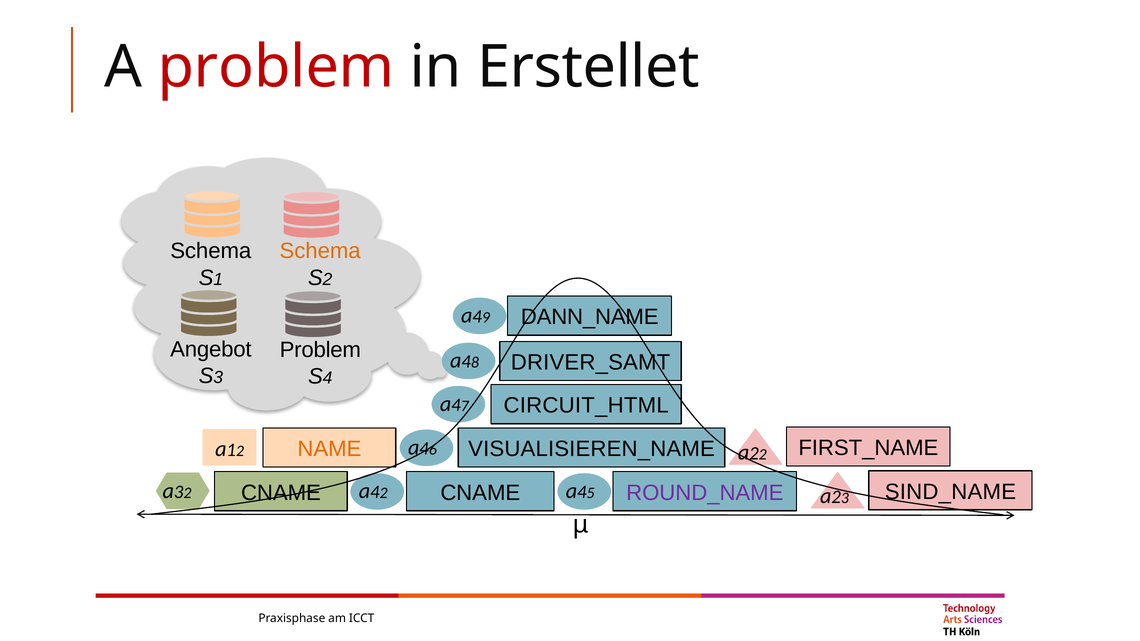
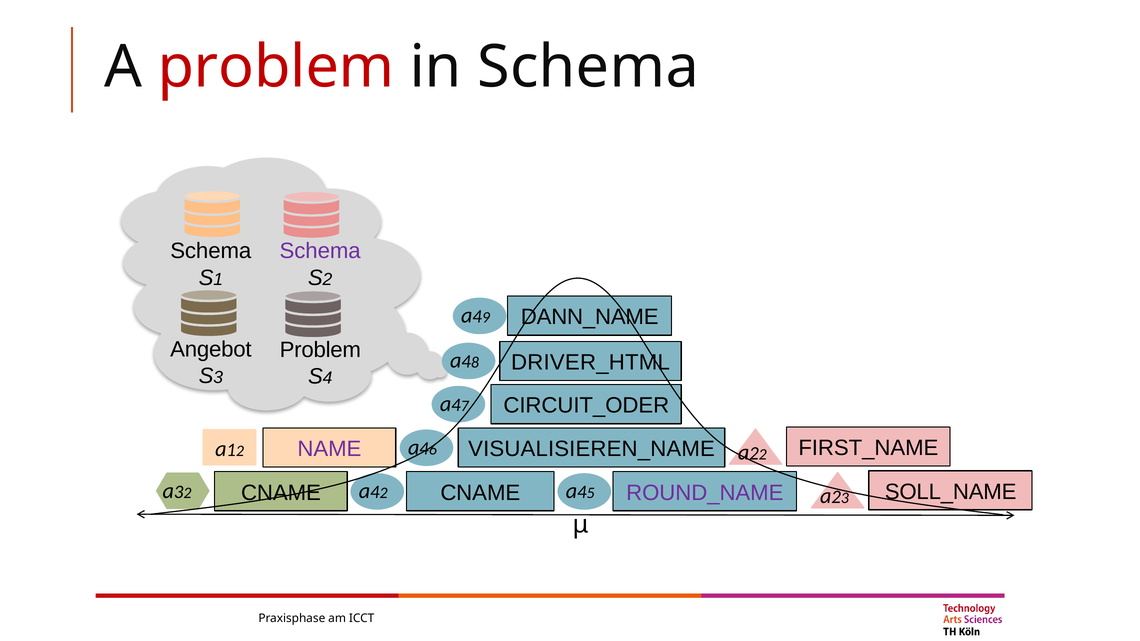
in Erstellet: Erstellet -> Schema (588, 67)
Schema colour: orange -> purple (320, 251)
DRIVER_SAMT: DRIVER_SAMT -> DRIVER_HTML (591, 363)
CIRCUIT_HTML: CIRCUIT_HTML -> CIRCUIT_ODER (586, 406)
NAME colour: orange -> purple (329, 449)
SIND_NAME: SIND_NAME -> SOLL_NAME (951, 492)
